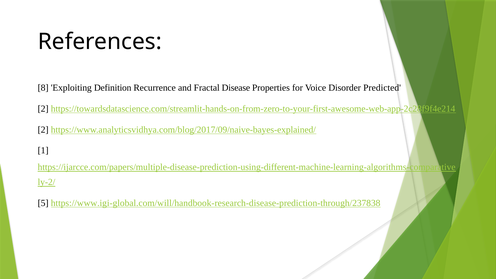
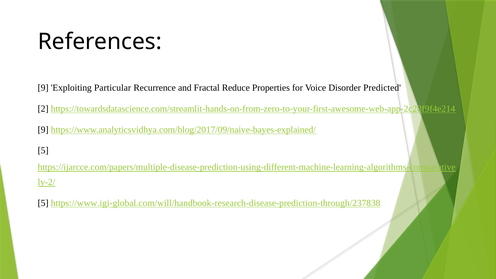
8: 8 -> 9 (43, 88)
Definition: Definition -> Particular (113, 88)
Disease: Disease -> Reduce (236, 88)
2: 2 -> 9 (43, 130)
1: 1 -> 5 (43, 151)
